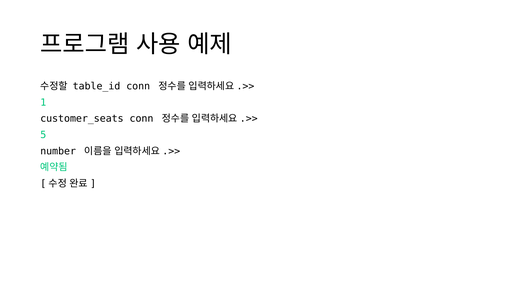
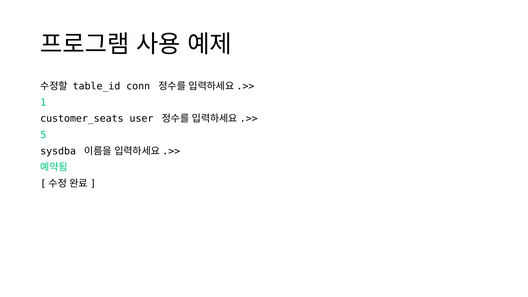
customer_seats conn: conn -> user (141, 119)
number: number -> sysdba (58, 151)
